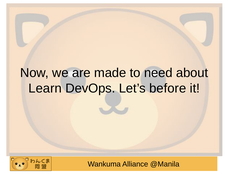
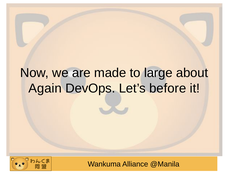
need: need -> large (158, 73)
Learn: Learn -> Again (45, 88)
